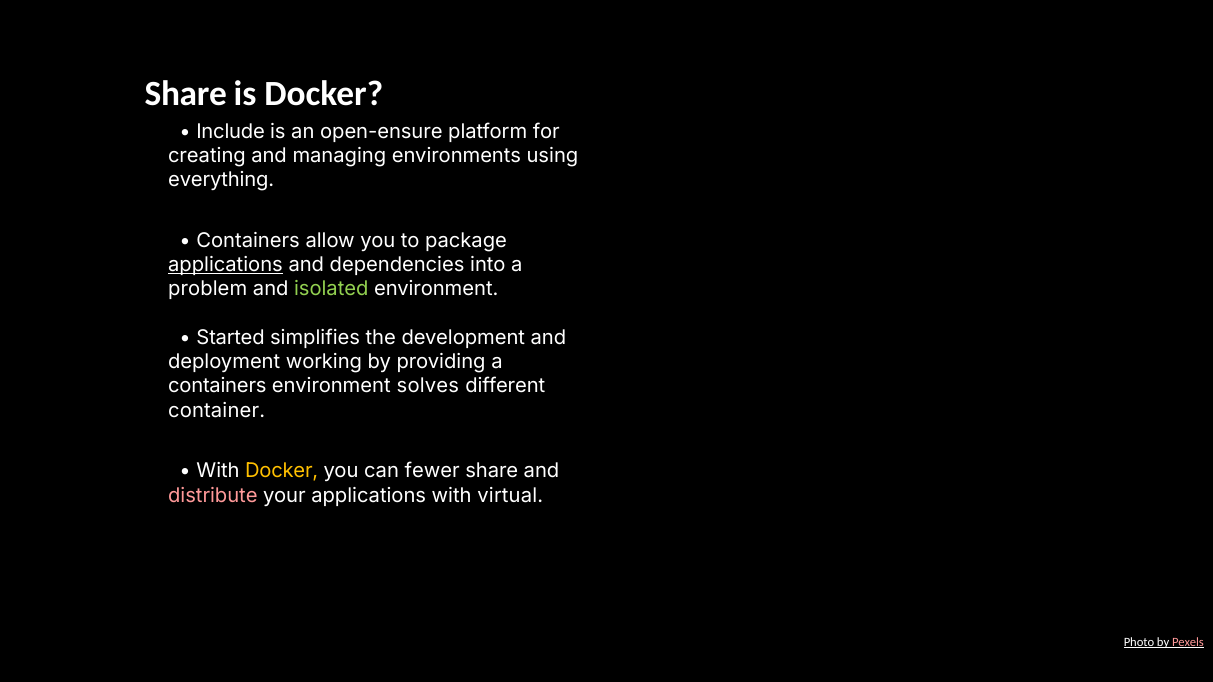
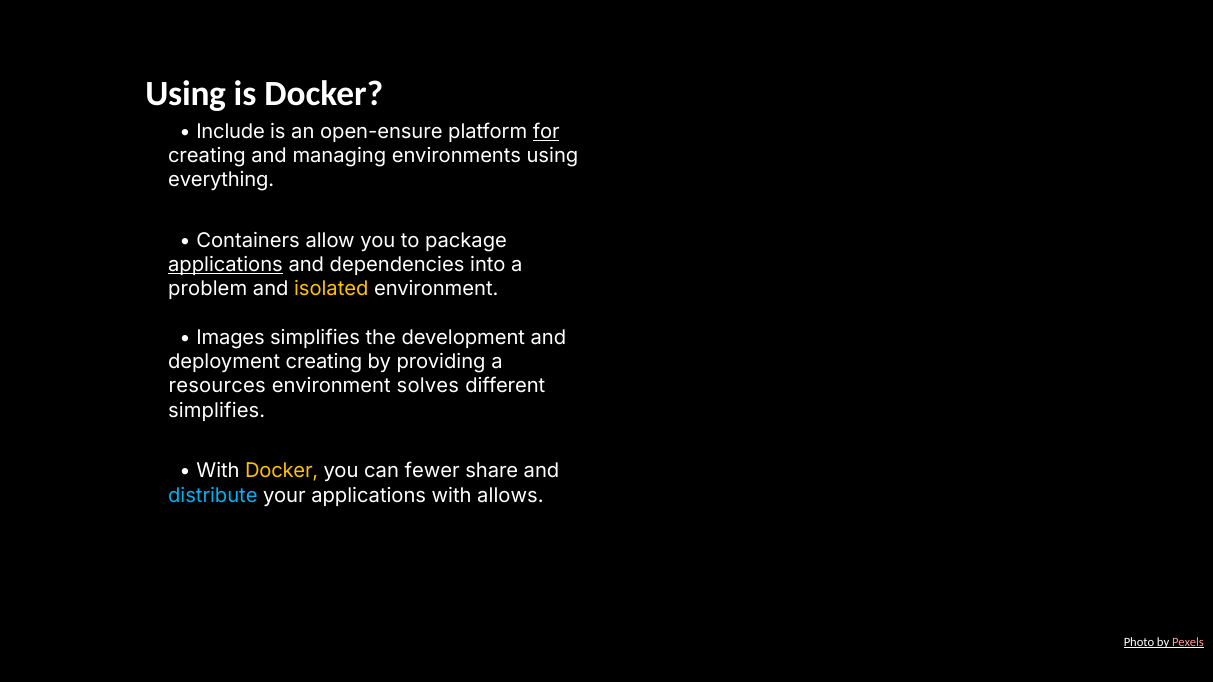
Share: Share -> Using (186, 93)
for underline: none -> present (546, 132)
isolated colour: light green -> yellow (331, 289)
Started: Started -> Images (231, 338)
deployment working: working -> creating (324, 362)
containers: containers -> resources (217, 386)
container: container -> simplifies (217, 411)
distribute colour: pink -> light blue (213, 496)
virtual: virtual -> allows (510, 496)
